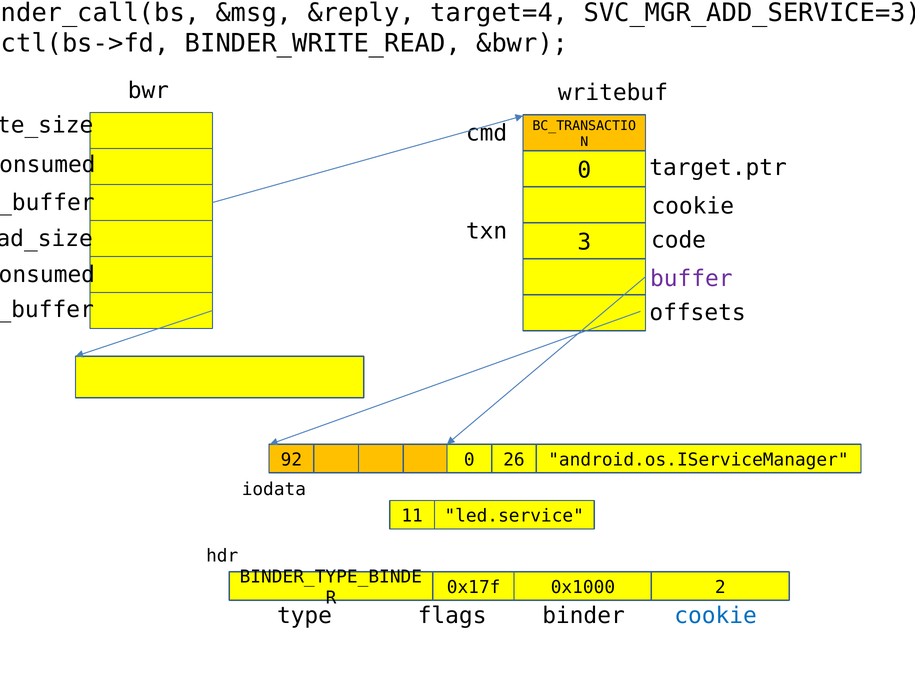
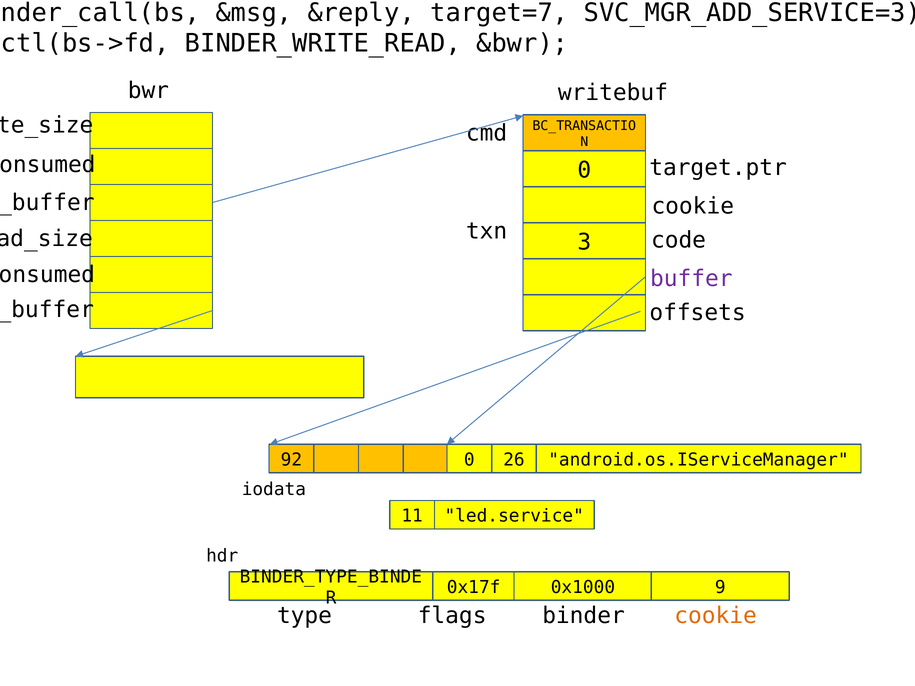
target=4: target=4 -> target=7 (499, 13)
2: 2 -> 9 (720, 588)
cookie colour: blue -> orange (716, 616)
